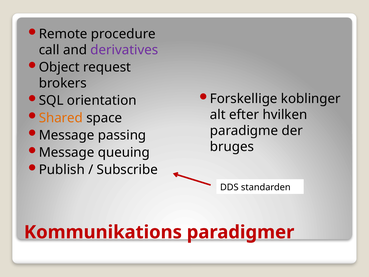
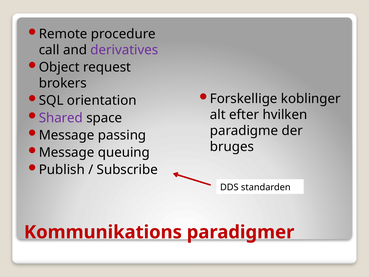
Shared colour: orange -> purple (61, 118)
